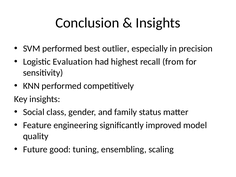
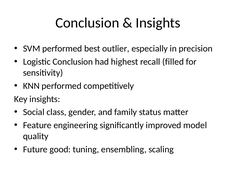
Logistic Evaluation: Evaluation -> Conclusion (73, 62)
from: from -> filled (173, 62)
